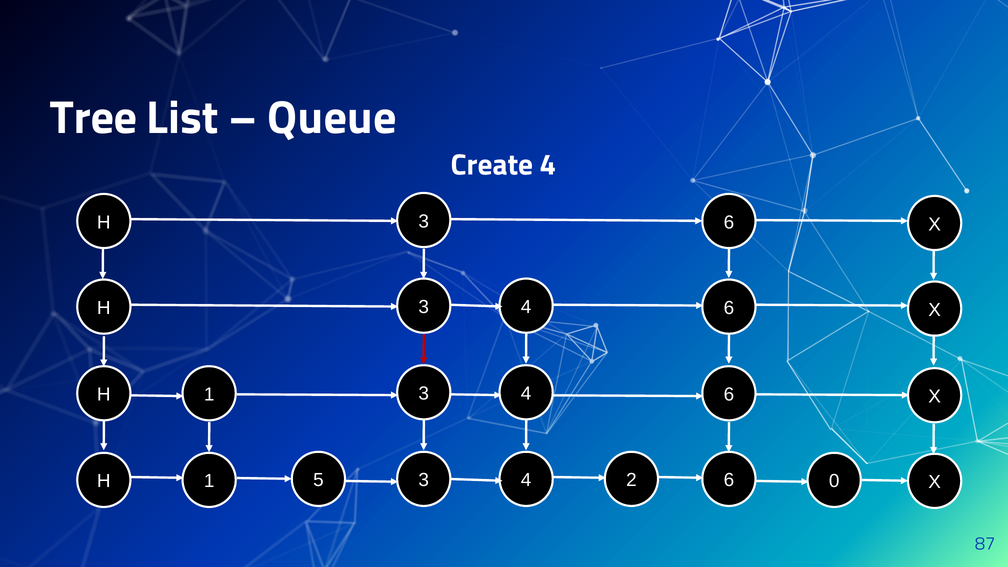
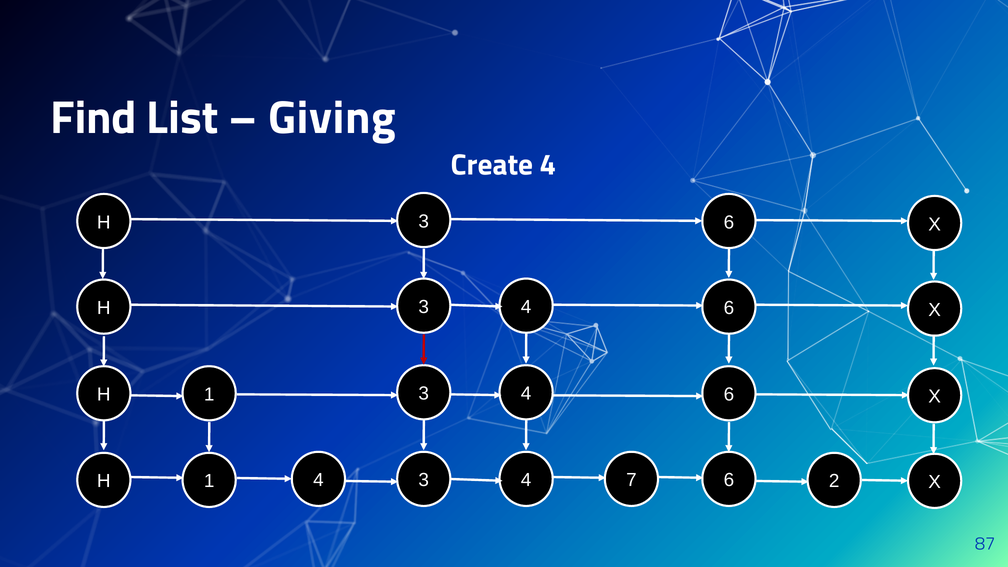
Tree: Tree -> Find (94, 118)
Queue: Queue -> Giving (332, 118)
2: 2 -> 7 (631, 480)
0: 0 -> 2 (834, 481)
1 5: 5 -> 4 (318, 480)
